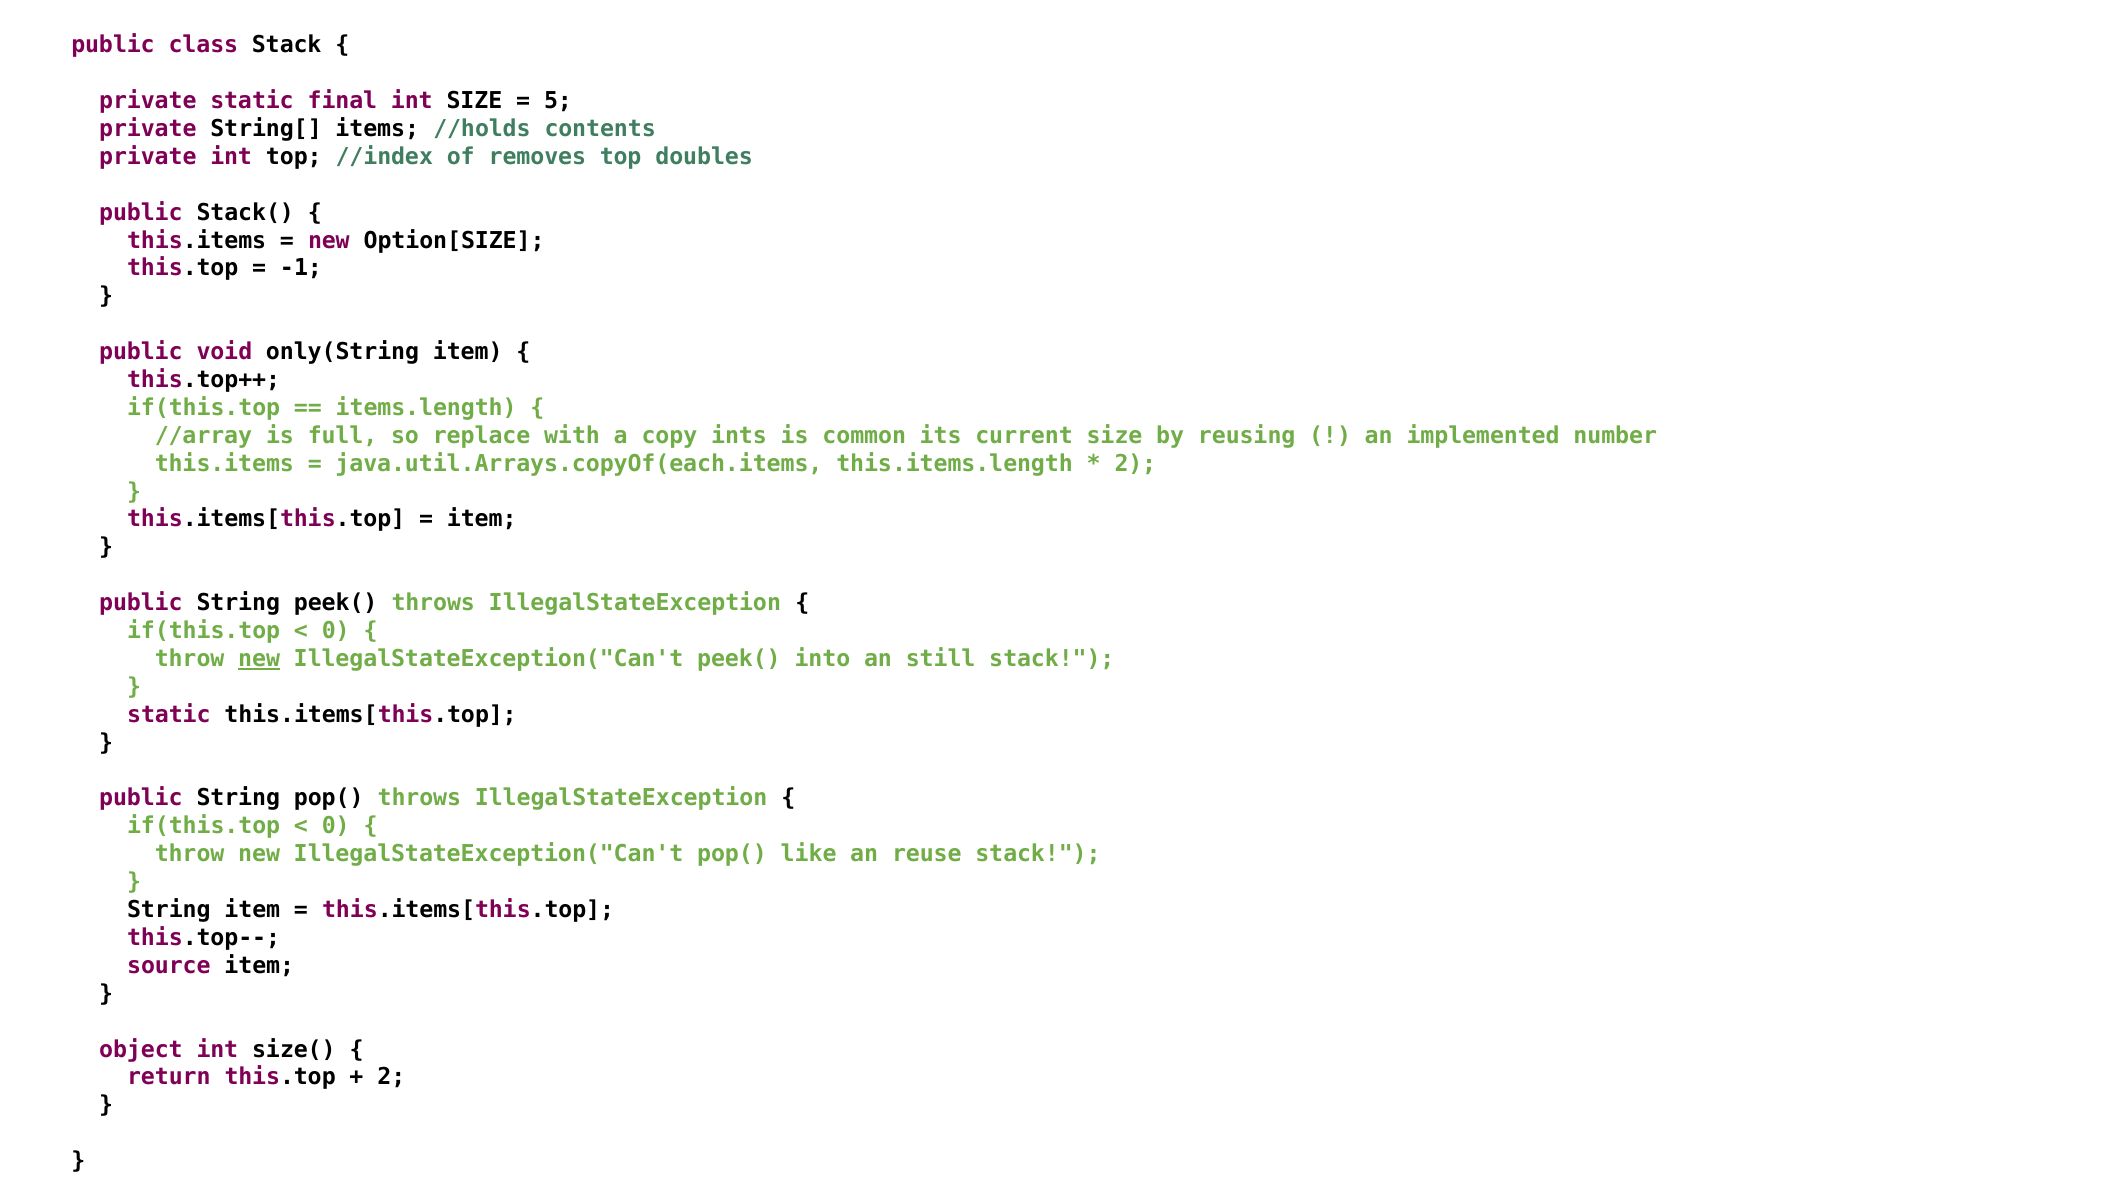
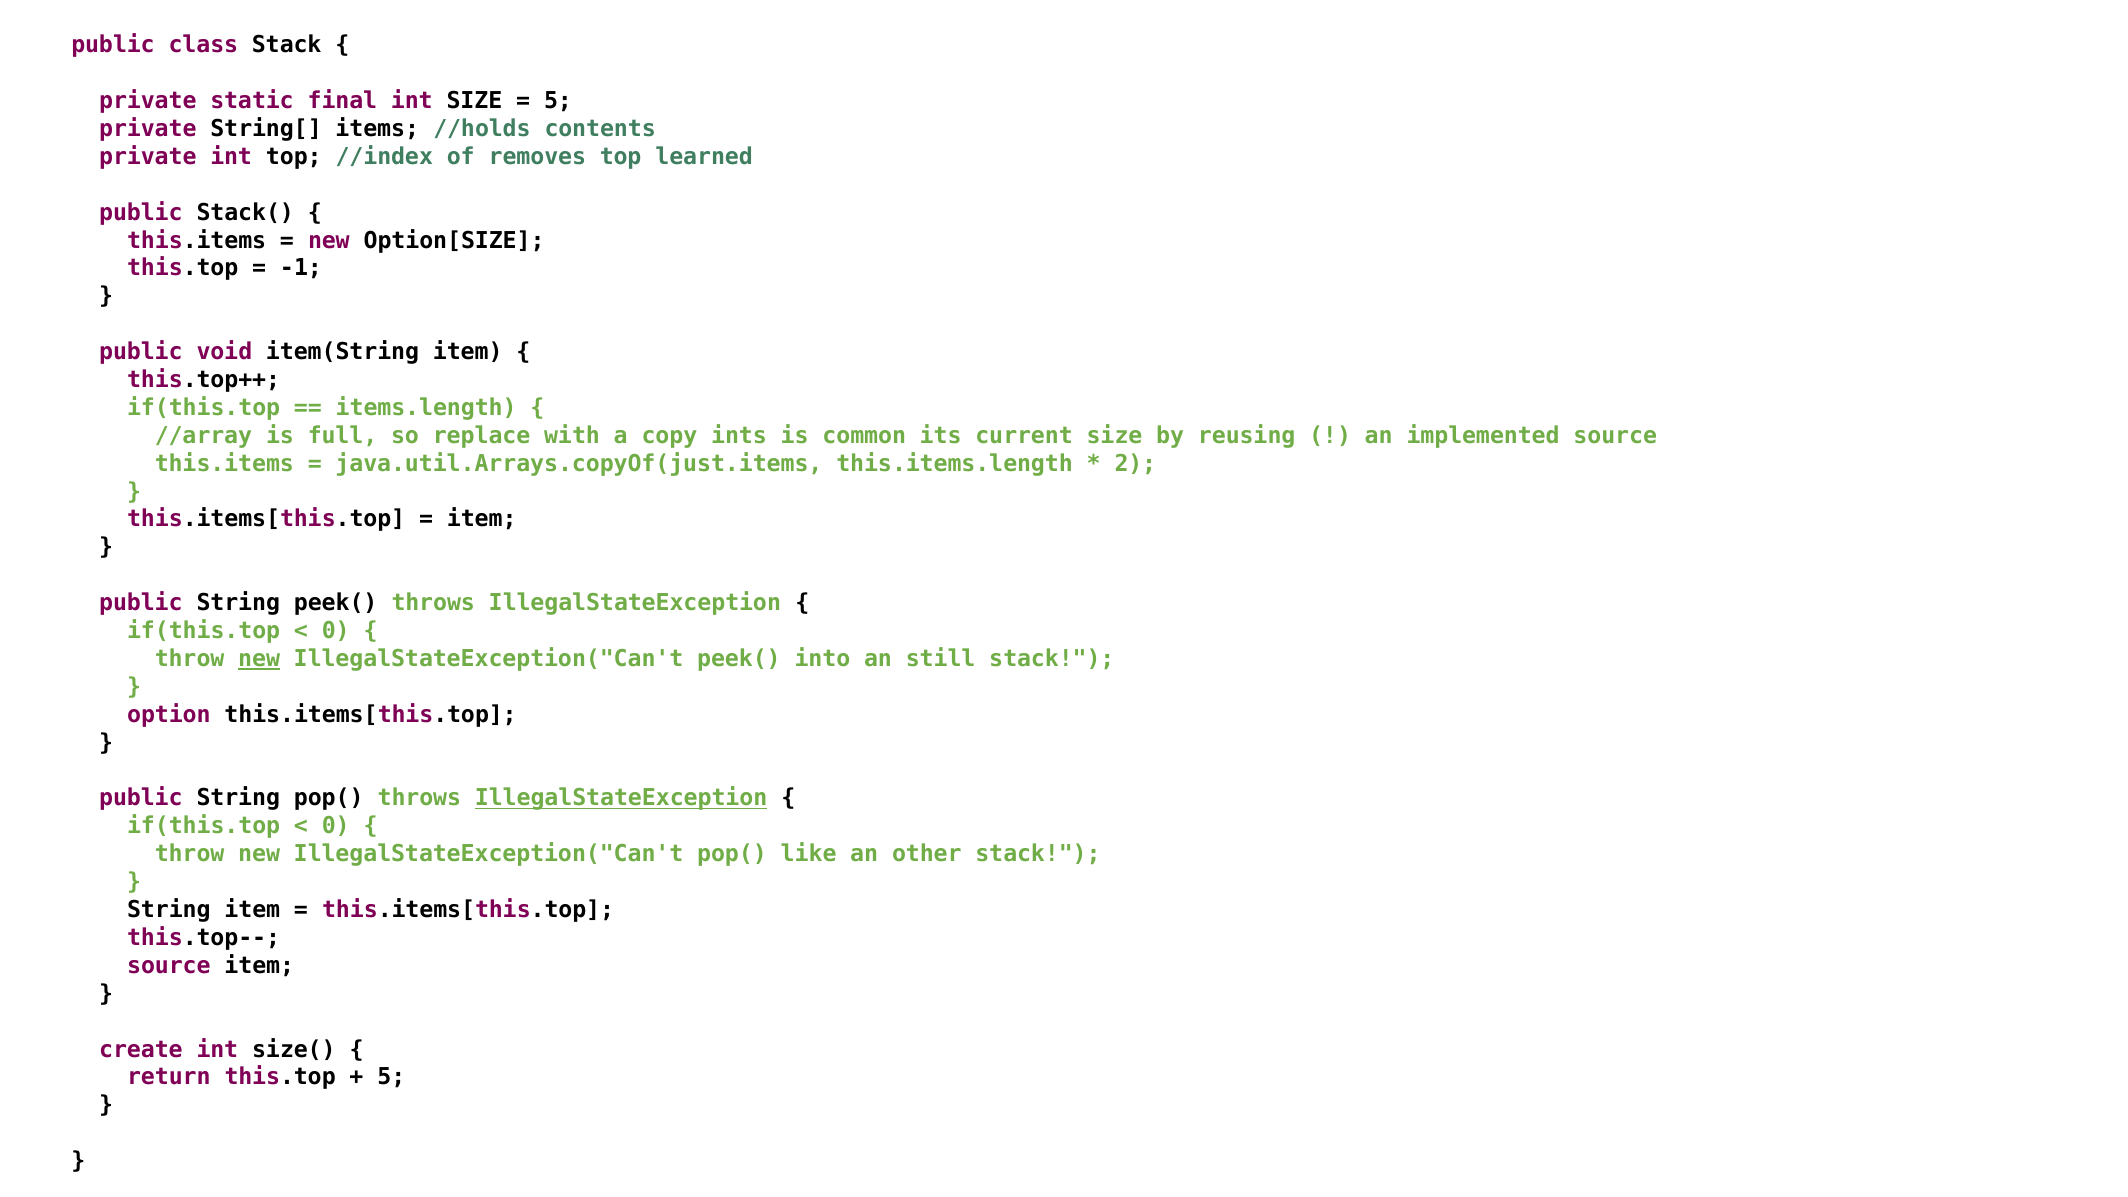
doubles: doubles -> learned (704, 157)
only(String: only(String -> item(String (343, 352)
implemented number: number -> source (1615, 436)
java.util.Arrays.copyOf(each.items: java.util.Arrays.copyOf(each.items -> java.util.Arrays.copyOf(just.items (579, 464)
static: static -> option (169, 715)
IllegalStateException underline: none -> present (621, 798)
reuse: reuse -> other (927, 854)
object: object -> create (141, 1049)
2: 2 -> 5 (391, 1077)
